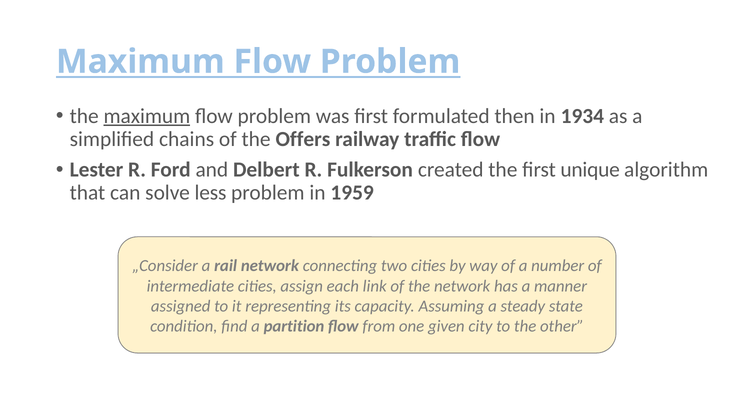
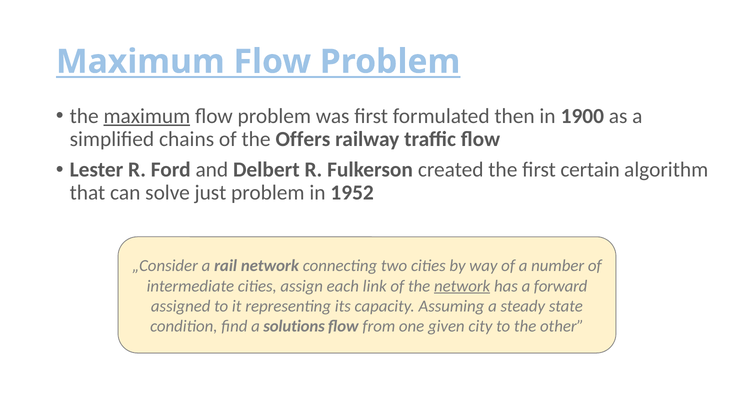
1934: 1934 -> 1900 (582, 116)
unique: unique -> certain (590, 170)
less: less -> just (210, 193)
1959: 1959 -> 1952 (352, 193)
network underline: none -> present (462, 286)
manner: manner -> forward (561, 286)
partition: partition -> solutions (294, 326)
